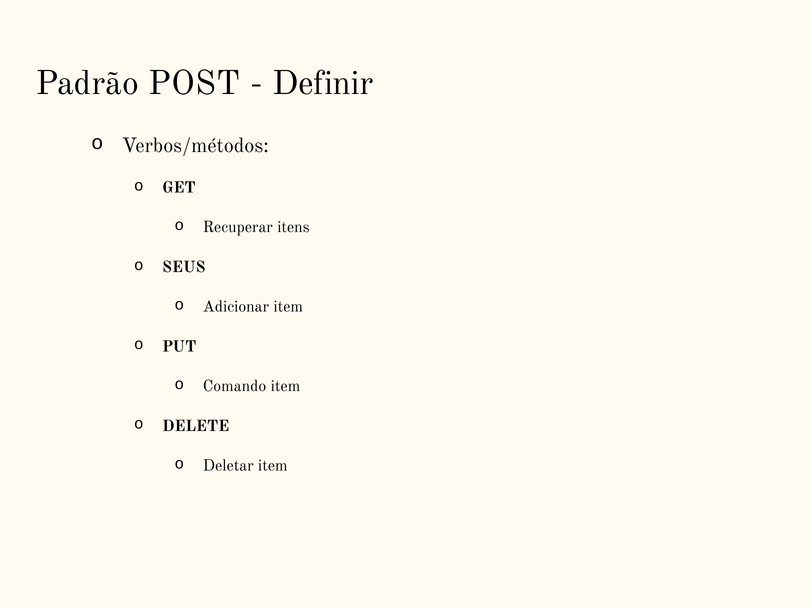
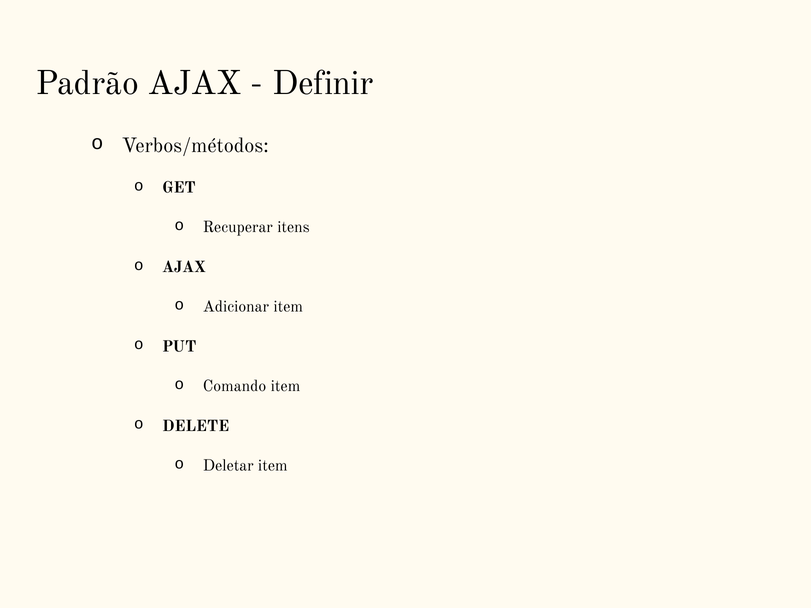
Padrão POST: POST -> AJAX (195, 83)
SEUS: SEUS -> AJAX (184, 267)
